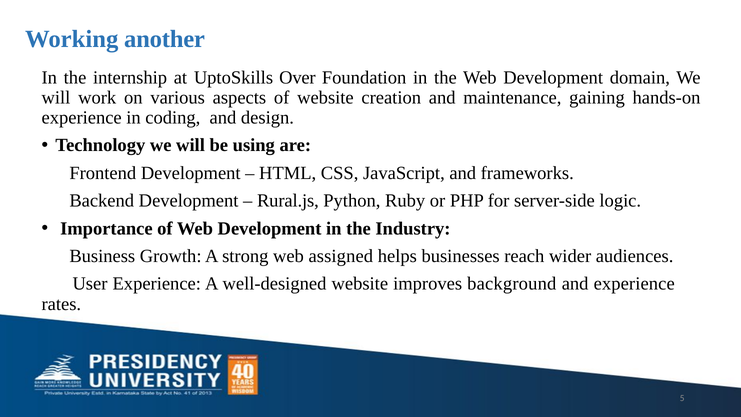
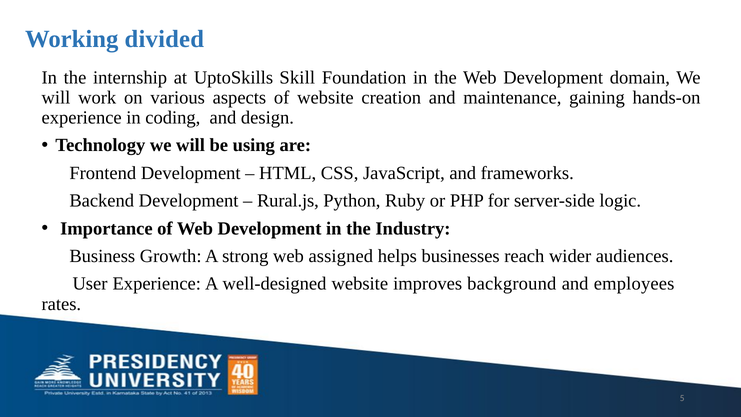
another: another -> divided (164, 39)
Over: Over -> Skill (297, 77)
and experience: experience -> employees (634, 284)
